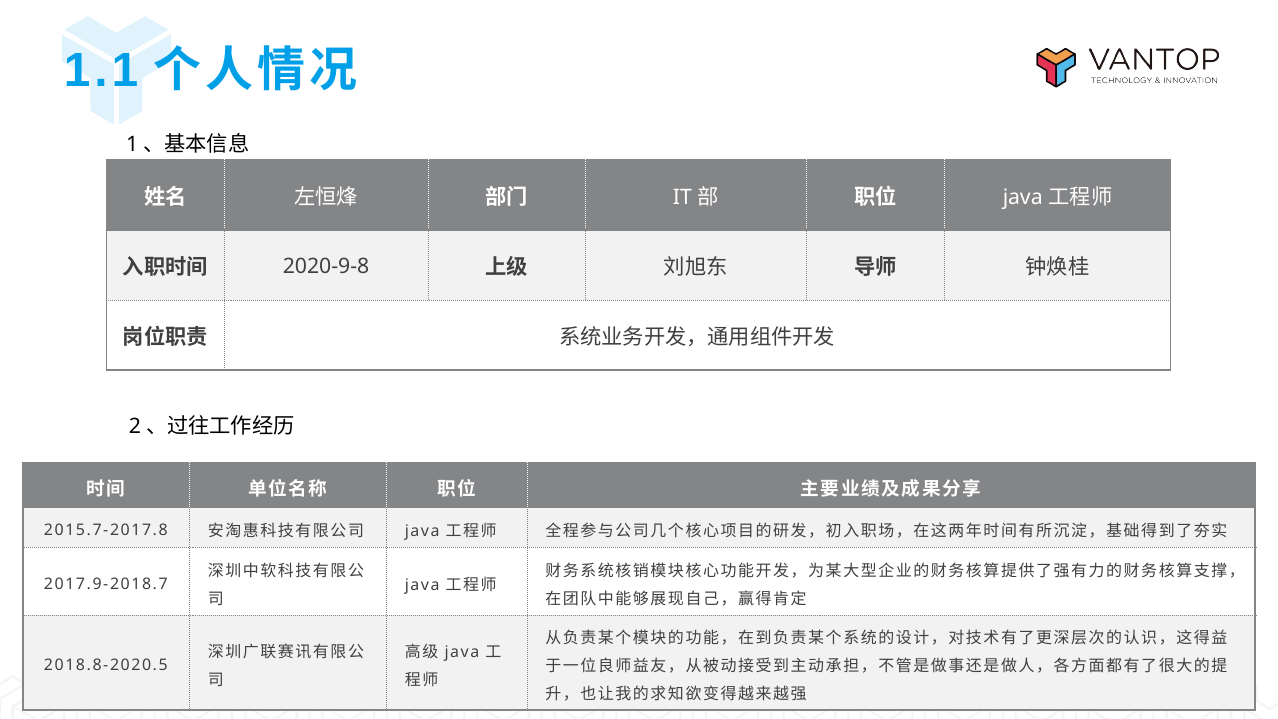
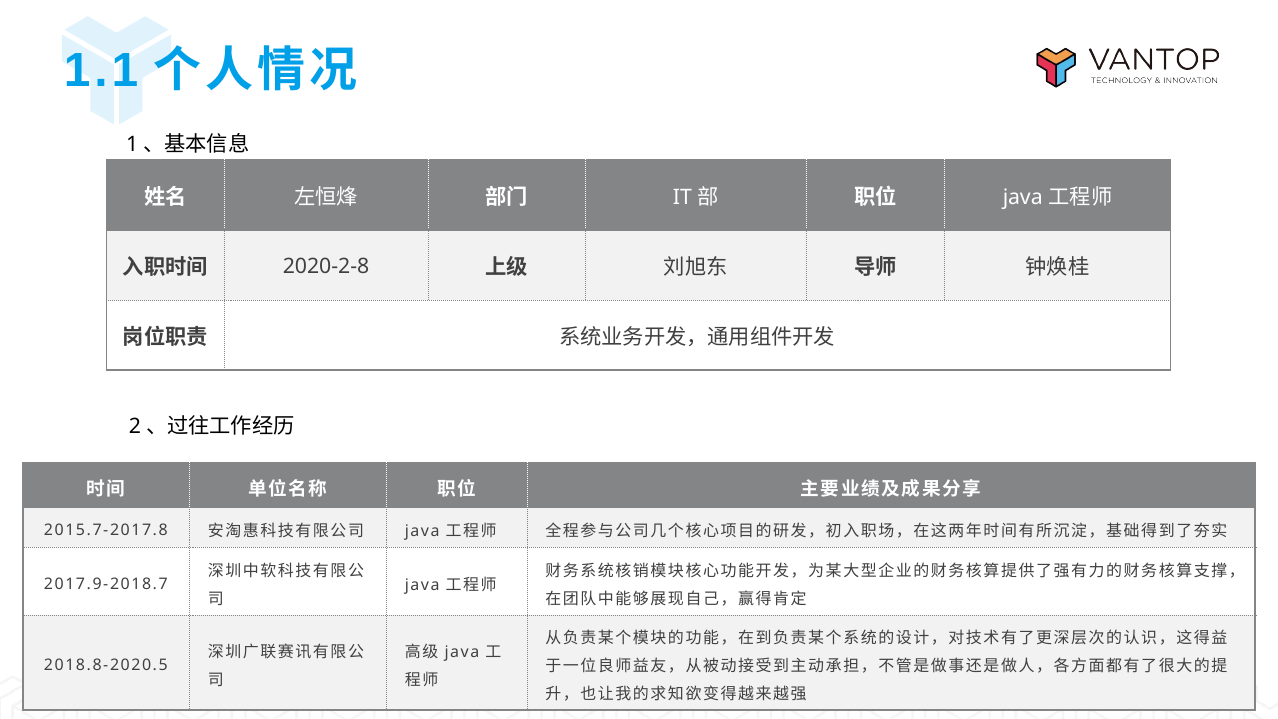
2020-9-8: 2020-9-8 -> 2020-2-8 (326, 267)
